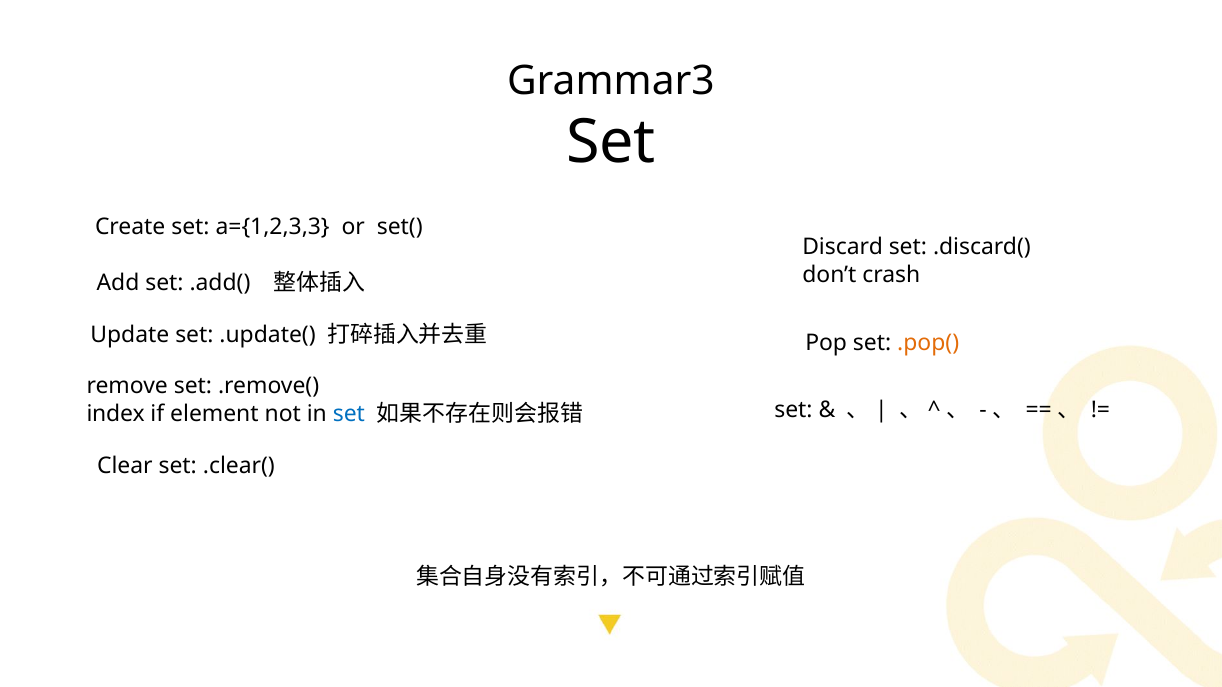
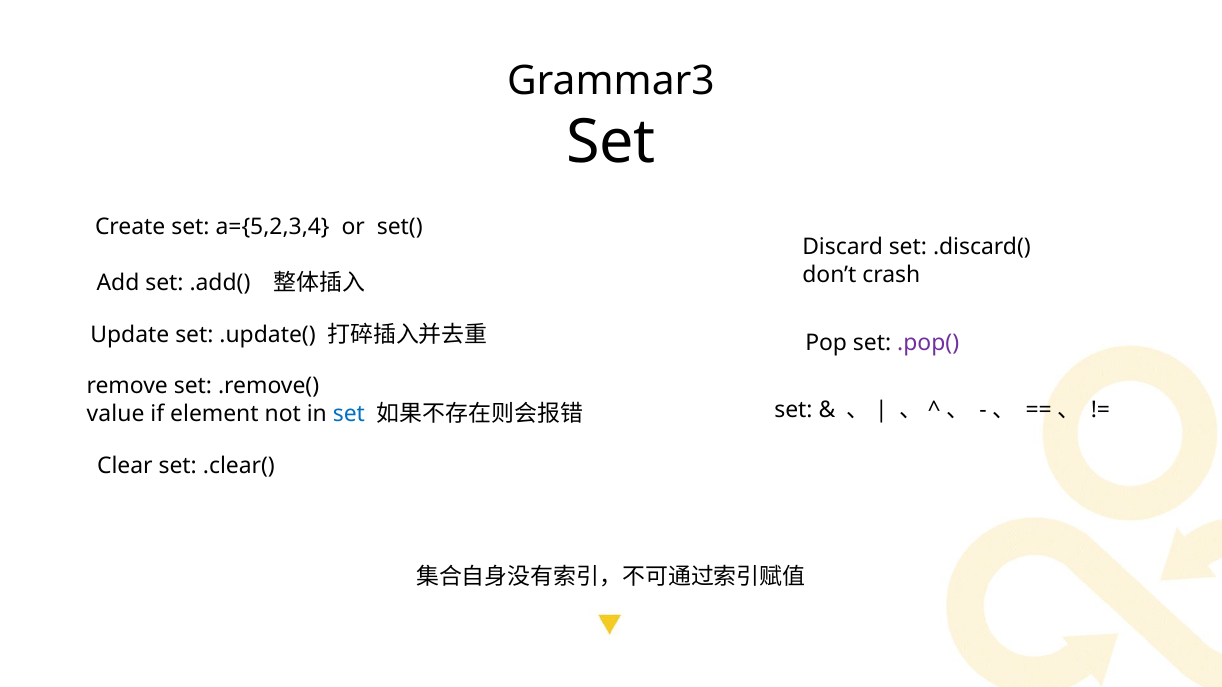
a={1,2,3,3: a={1,2,3,3 -> a={5,2,3,4 (273, 227)
.pop( colour: orange -> purple (928, 343)
index: index -> value (116, 414)
